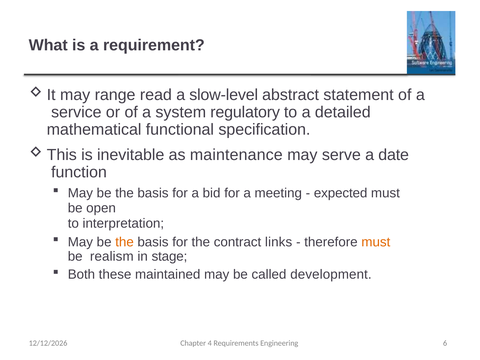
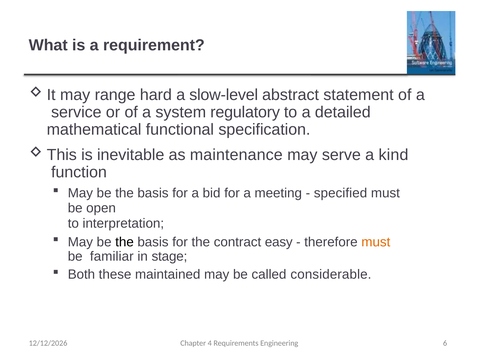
read: read -> hard (156, 95)
date: date -> kind (393, 155)
expected: expected -> specified (341, 193)
the colour: orange -> black (125, 242)
links: links -> easy (279, 242)
realism: realism -> familiar (112, 256)
development: development -> considerable (331, 275)
